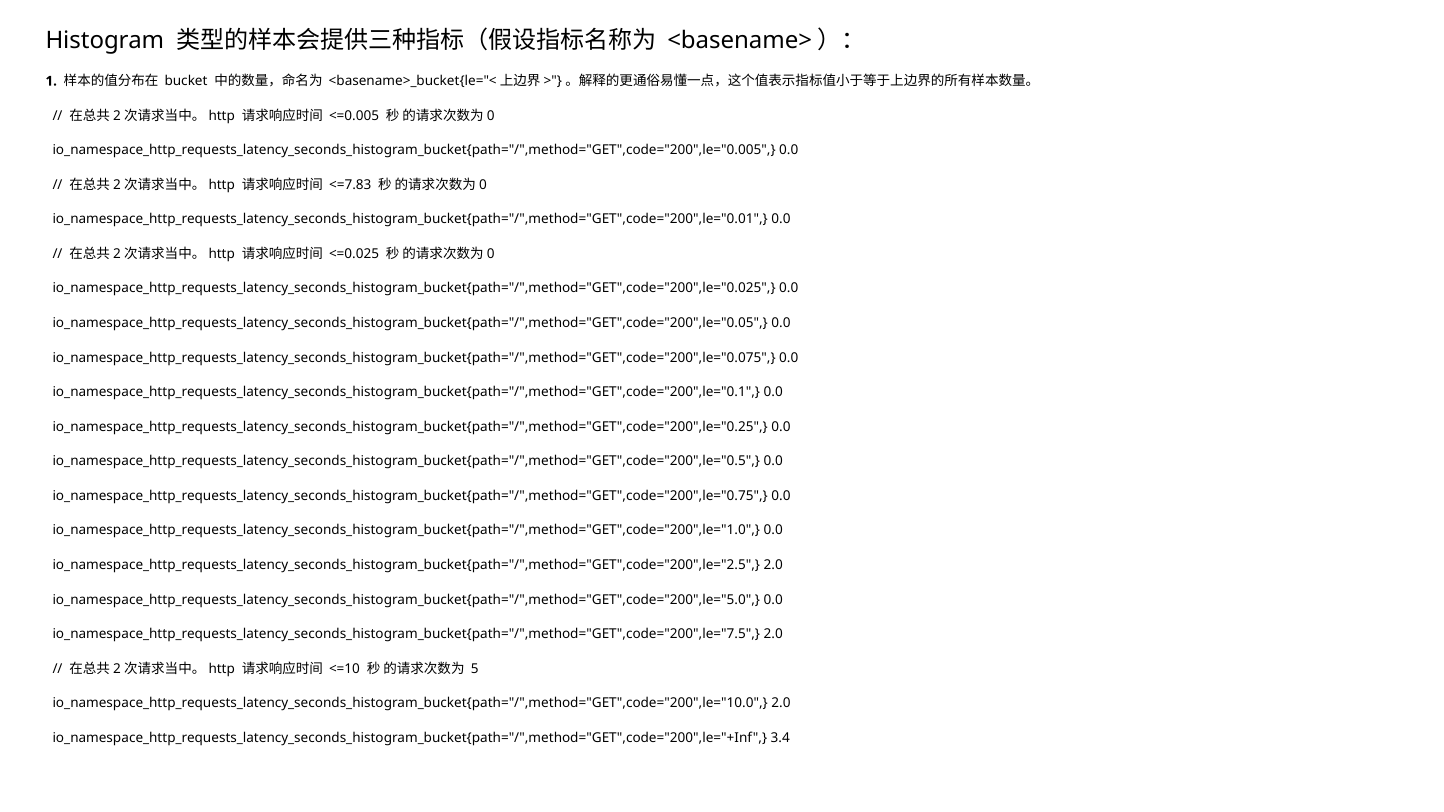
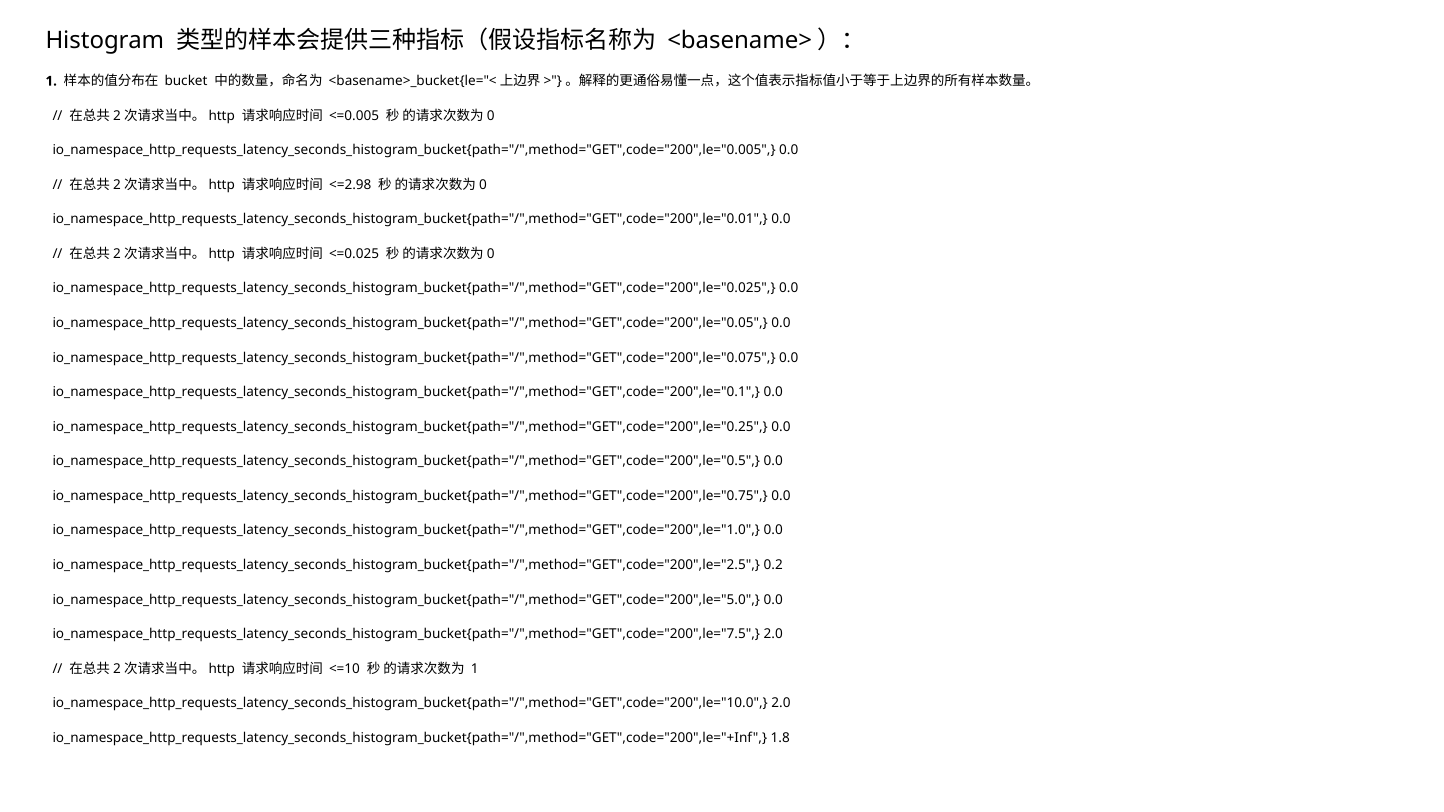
<=7.83: <=7.83 -> <=2.98 (350, 185)
2.0: 2.0 -> 0.2 (773, 565)
5: 5 -> 1 (475, 669)
3.4: 3.4 -> 1.8 (780, 738)
